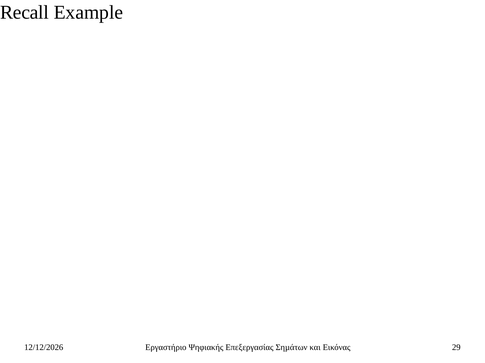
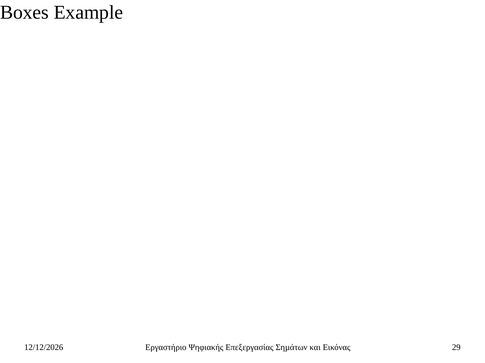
Recall: Recall -> Boxes (24, 12)
